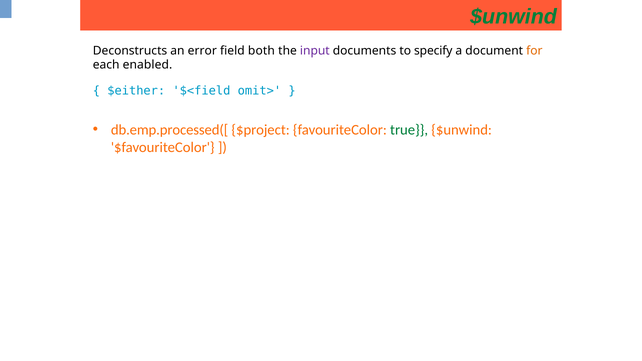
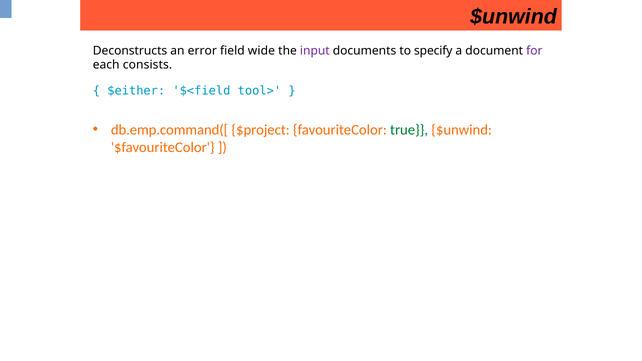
$unwind colour: green -> black (514, 17)
both: both -> wide (261, 51)
for colour: orange -> purple (534, 51)
enabled: enabled -> consists (147, 65)
omit>: omit> -> tool> (259, 91)
db.emp.processed([: db.emp.processed([ -> db.emp.command([ (170, 130)
